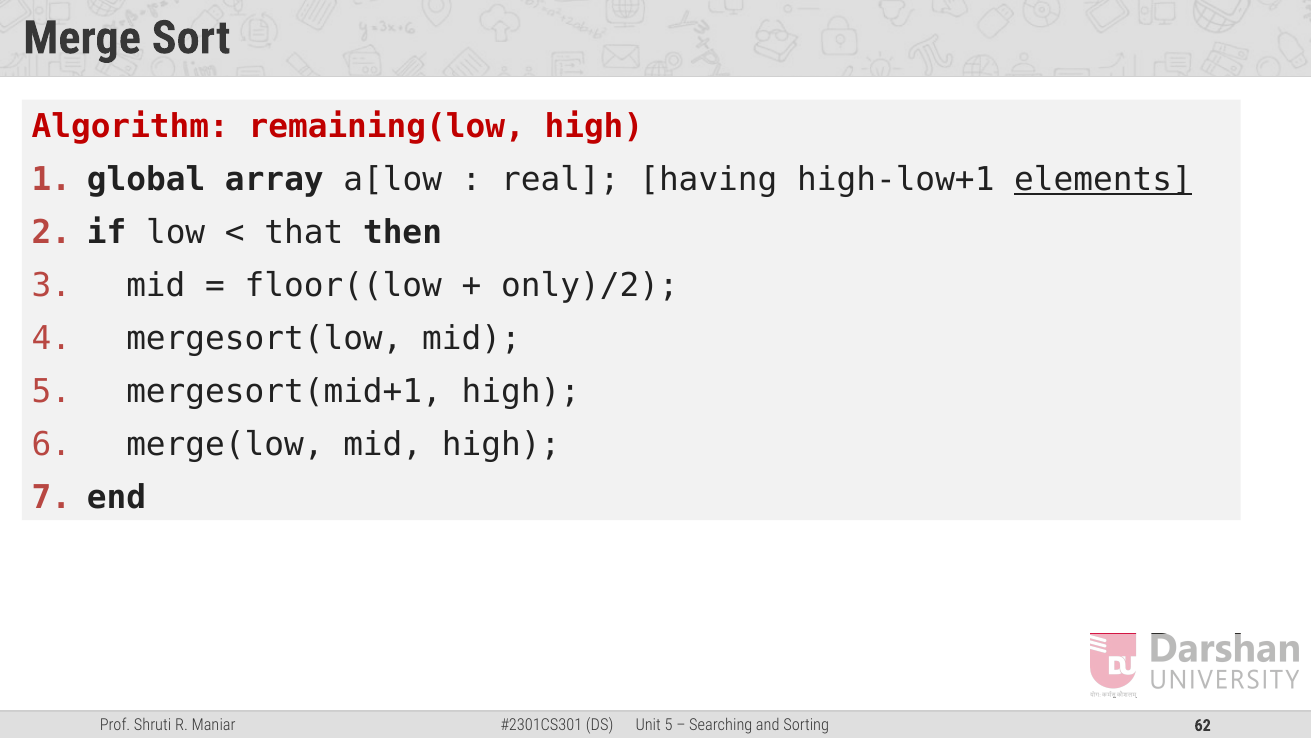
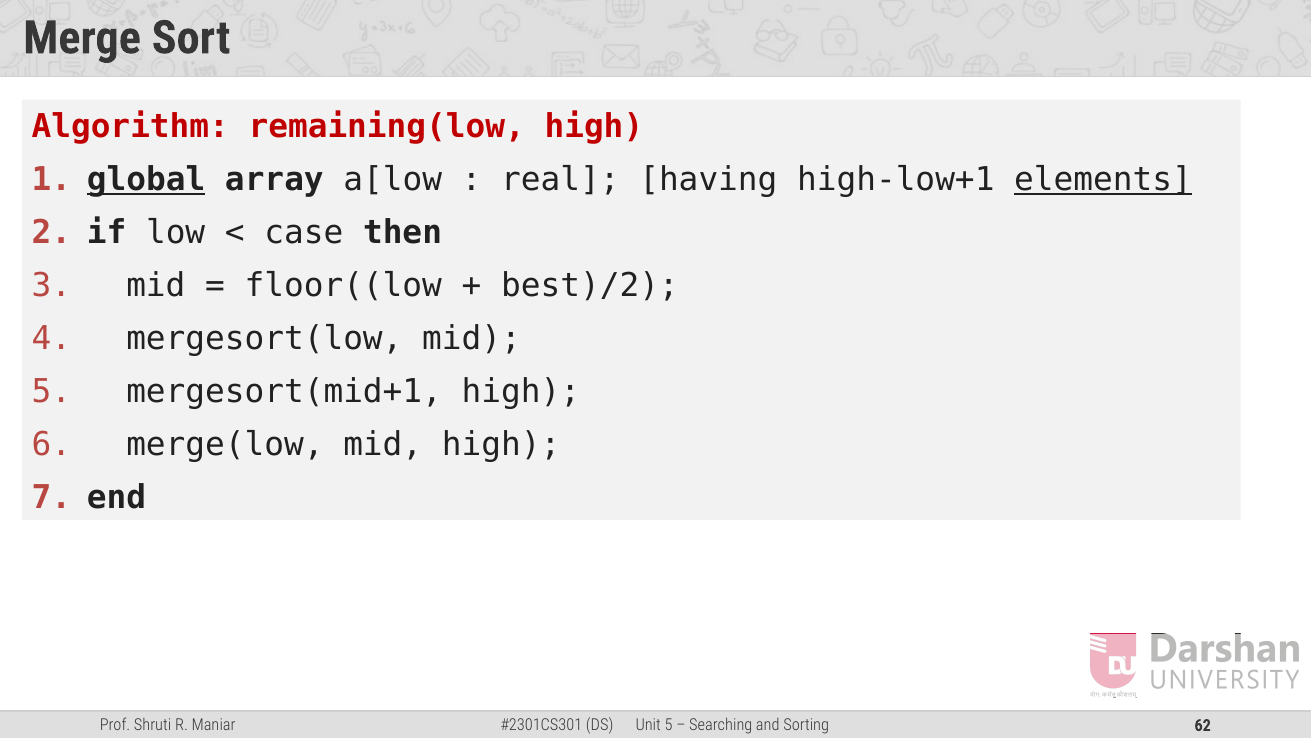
global underline: none -> present (146, 179)
that: that -> case (304, 232)
only)/2: only)/2 -> best)/2 (590, 285)
